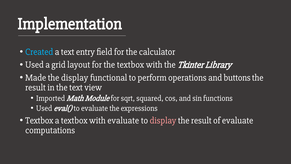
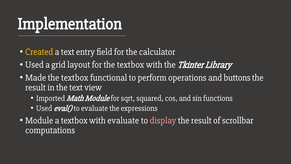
Created colour: light blue -> yellow (39, 52)
Made the display: display -> textbox (75, 78)
Textbox: Textbox -> Module (39, 120)
of evaluate: evaluate -> scrollbar (238, 120)
